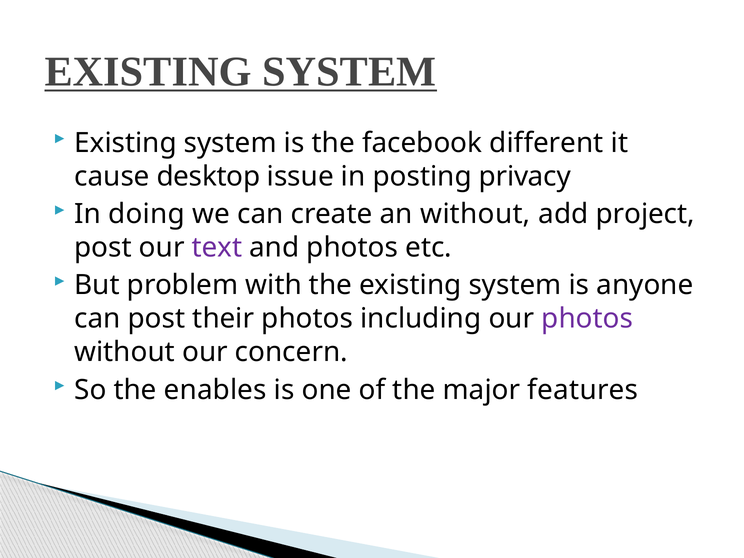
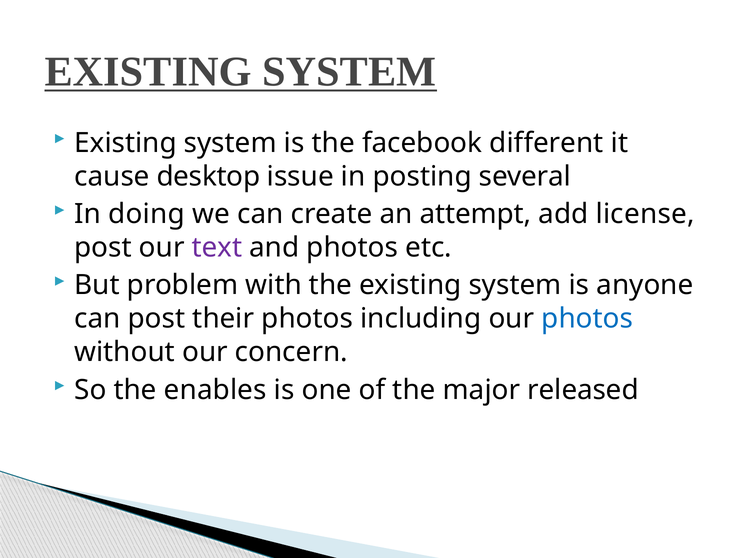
privacy: privacy -> several (525, 176)
an without: without -> attempt (476, 214)
project: project -> license (645, 214)
photos colour: purple -> blue (587, 319)
features: features -> released (583, 390)
